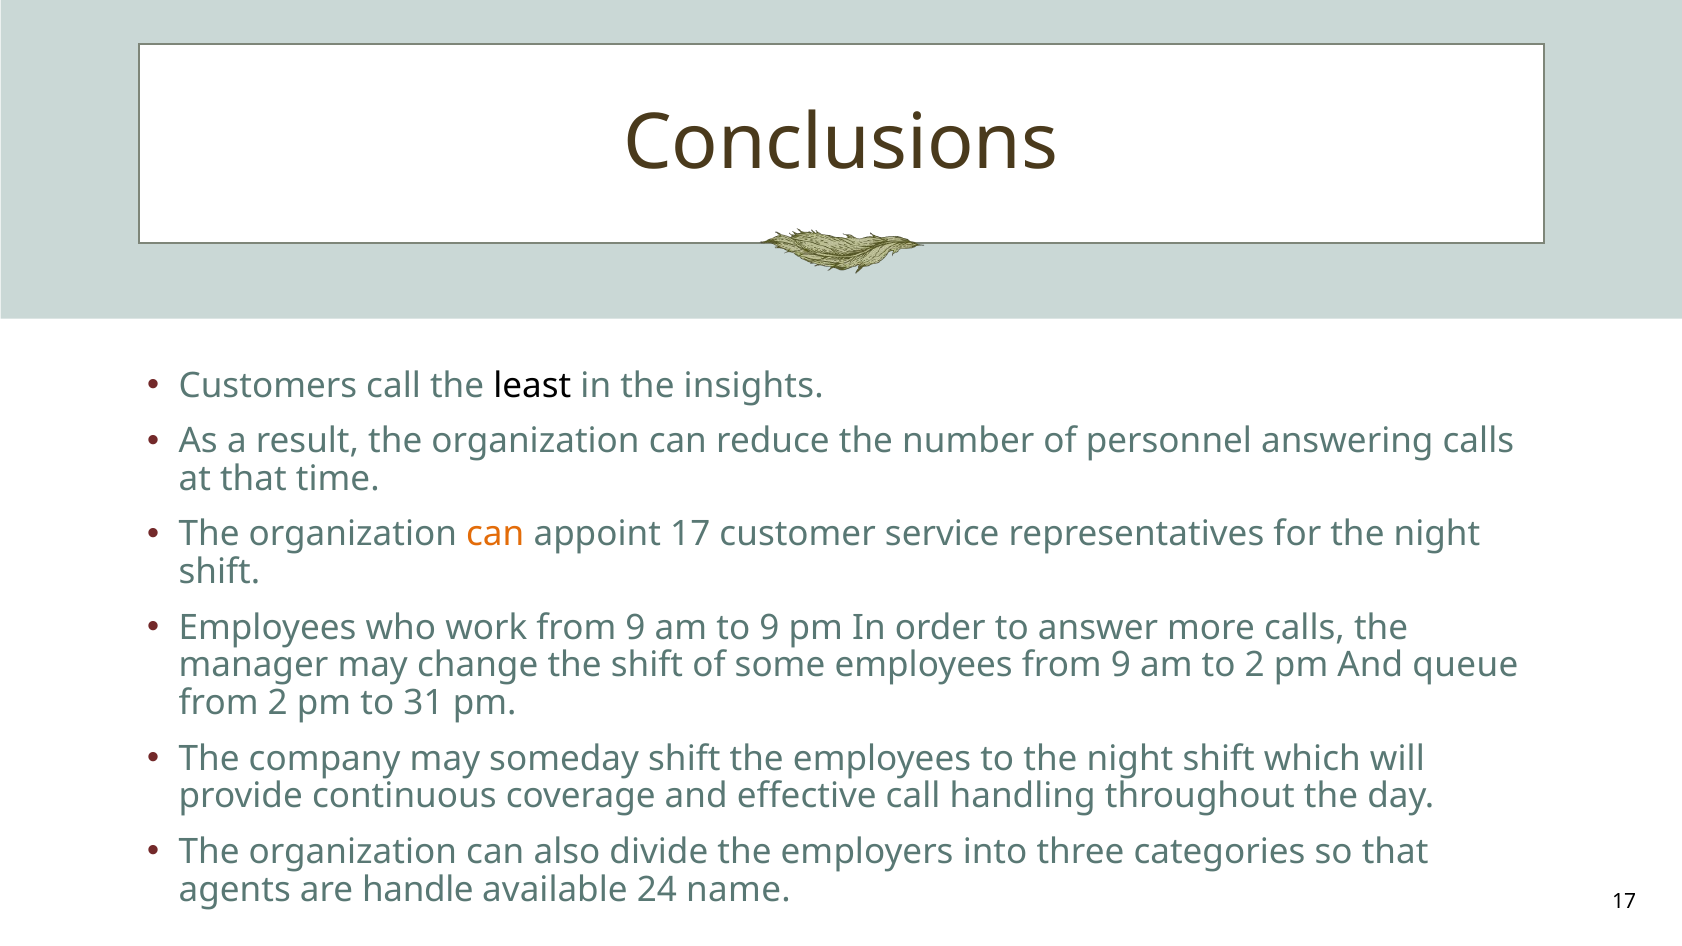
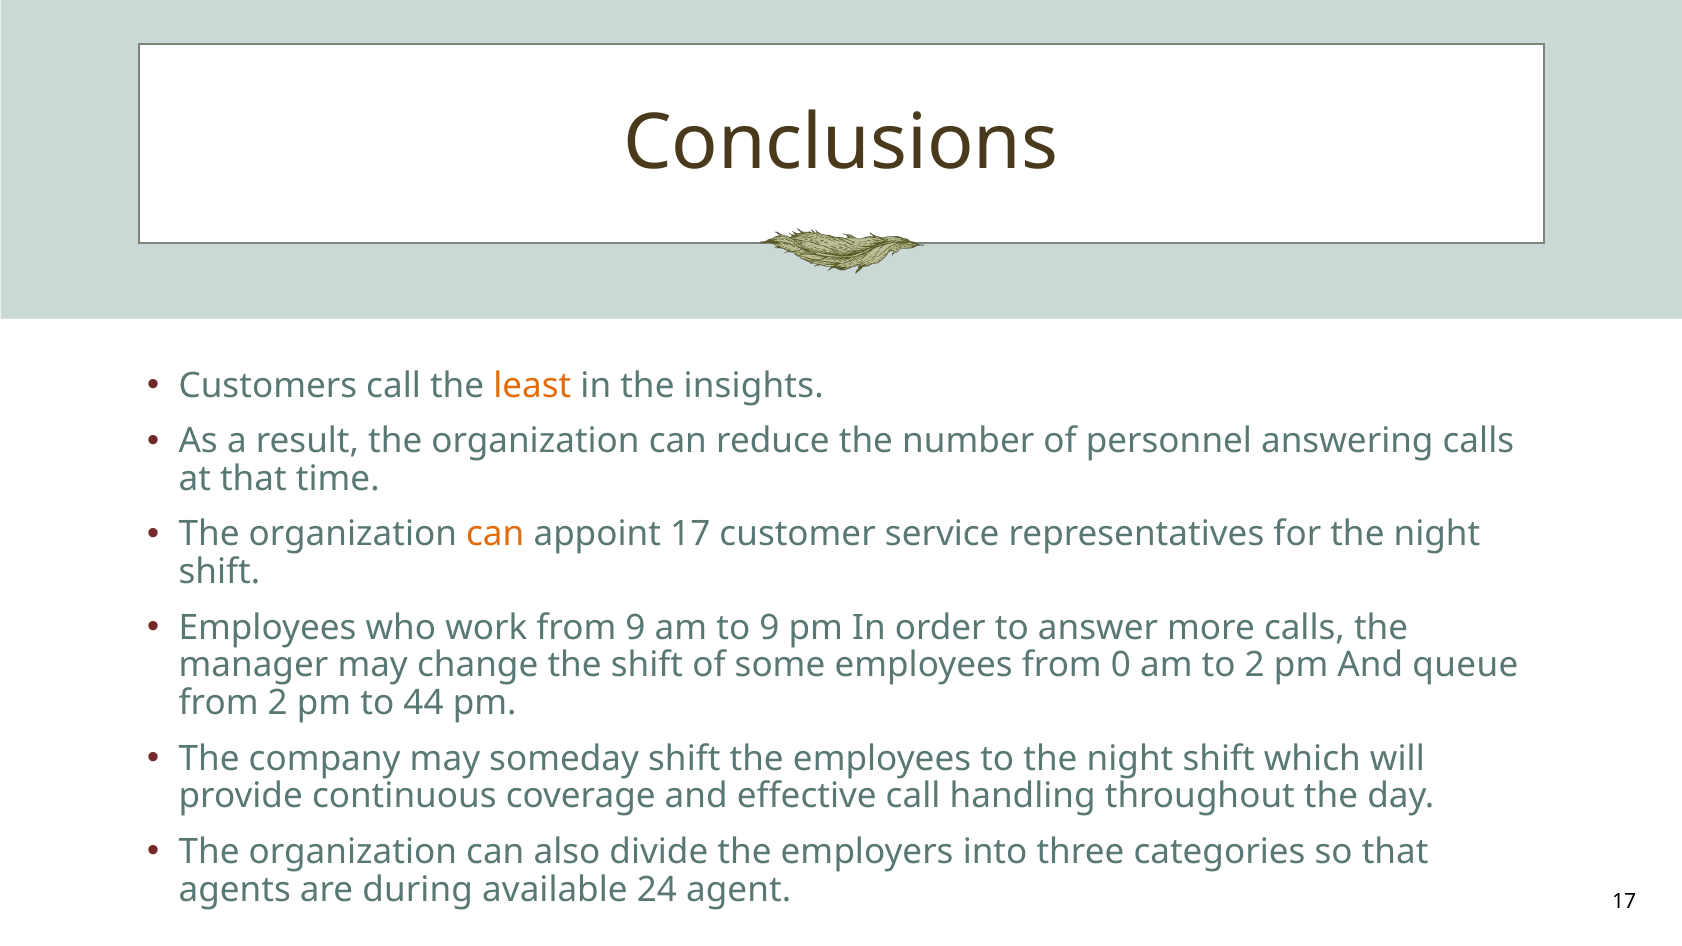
least colour: black -> orange (532, 386)
employees from 9: 9 -> 0 (1121, 665)
31: 31 -> 44 (424, 703)
handle: handle -> during (418, 890)
name: name -> agent (739, 890)
